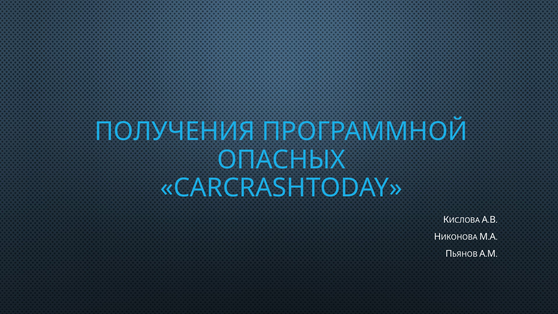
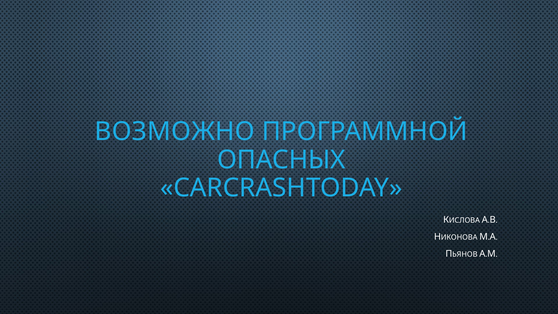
ПОЛУЧЕНИЯ: ПОЛУЧЕНИЯ -> ВОЗМОЖНО (175, 131)
